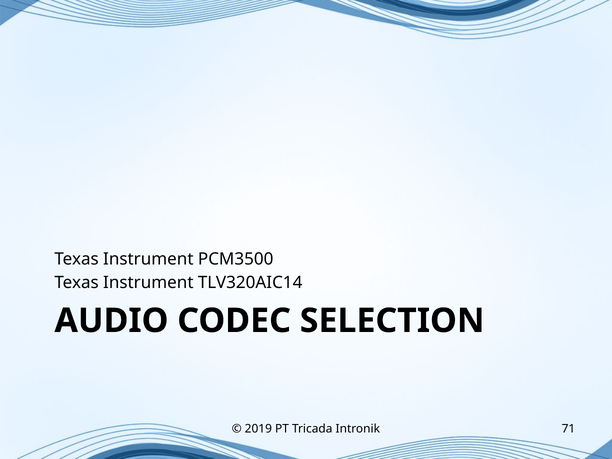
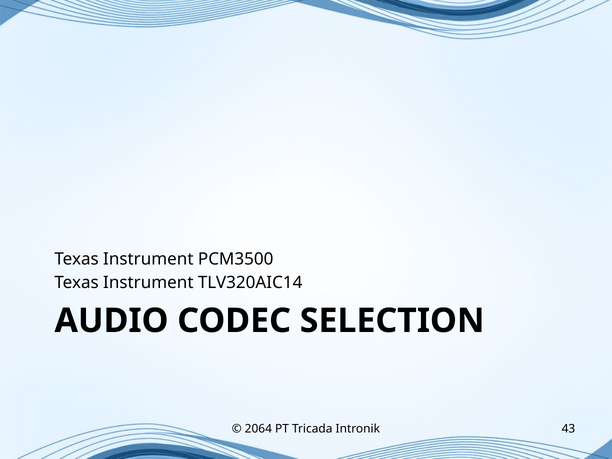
2019: 2019 -> 2064 (258, 429)
71: 71 -> 43 (569, 429)
